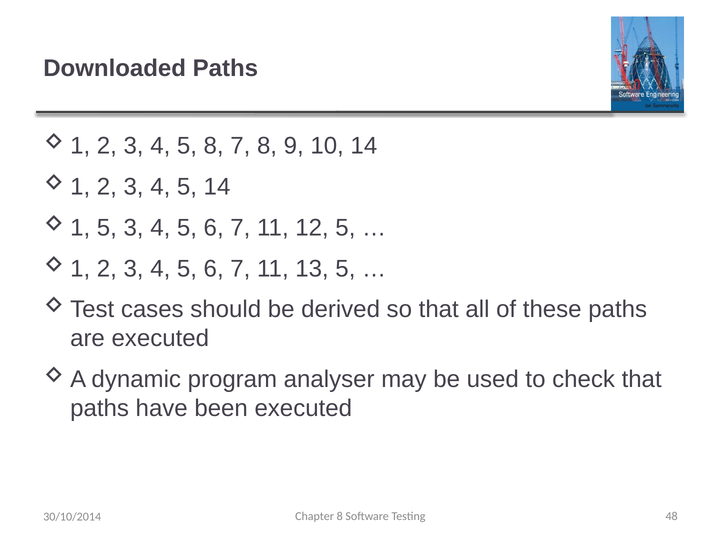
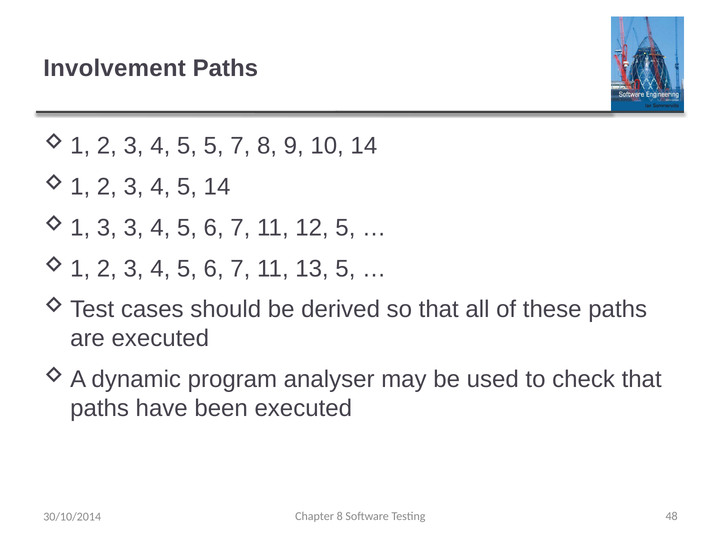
Downloaded: Downloaded -> Involvement (115, 68)
5 8: 8 -> 5 (214, 146)
5: 5 -> 3 (107, 228)
